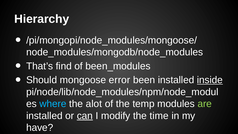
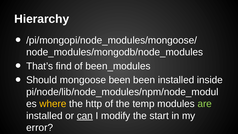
mongoose error: error -> been (120, 80)
inside underline: present -> none (210, 80)
where colour: light blue -> yellow (53, 104)
alot: alot -> http (94, 104)
time: time -> start (159, 116)
have: have -> error (40, 128)
